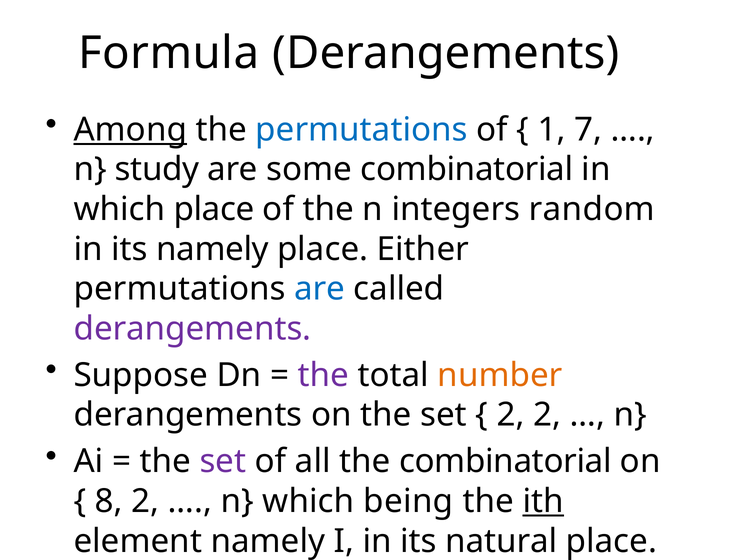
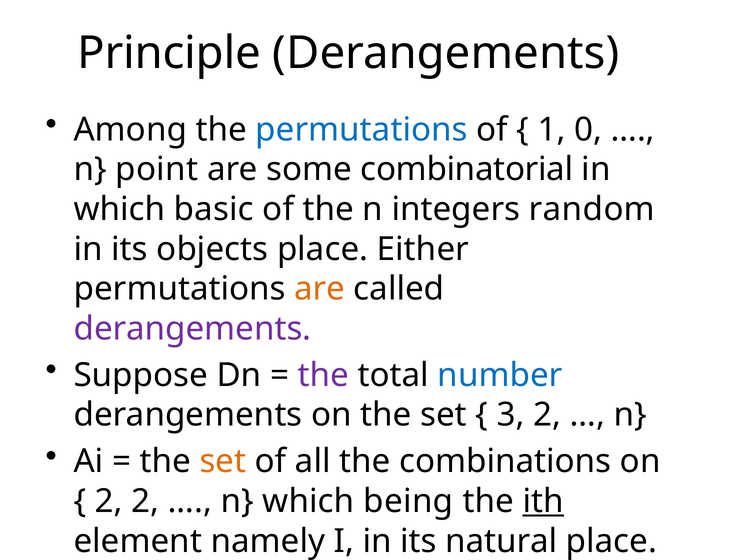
Formula: Formula -> Principle (169, 53)
Among underline: present -> none (130, 130)
7: 7 -> 0 (588, 130)
study: study -> point (157, 169)
which place: place -> basic (214, 209)
its namely: namely -> objects (212, 249)
are colour: blue -> orange (320, 289)
number colour: orange -> blue (500, 375)
2: 2 -> 3 (511, 415)
set colour: purple -> orange (223, 462)
the combinatorial: combinatorial -> combinations (505, 462)
8: 8 -> 2 (109, 502)
